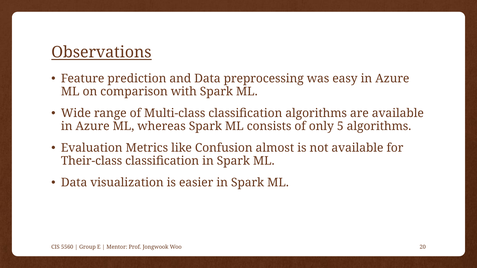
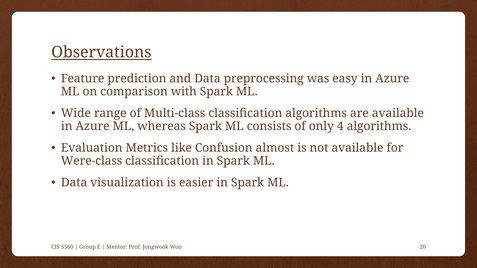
5: 5 -> 4 (340, 126)
Their-class: Their-class -> Were-class (92, 161)
